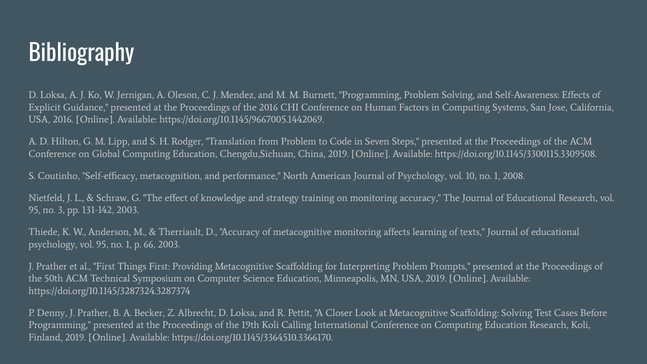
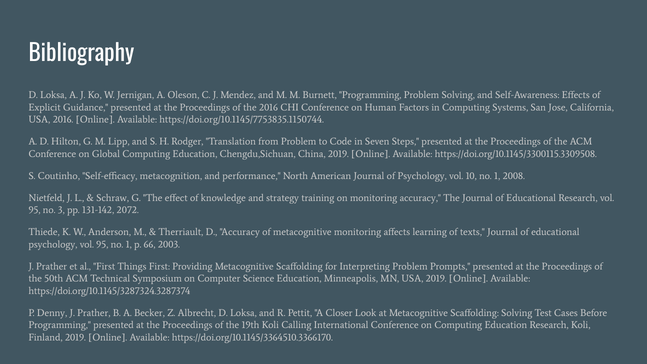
https://doi.org/10.1145/9667005.1442069: https://doi.org/10.1145/9667005.1442069 -> https://doi.org/10.1145/7753835.1150744 (242, 120)
131-142 2003: 2003 -> 2072 (128, 210)
